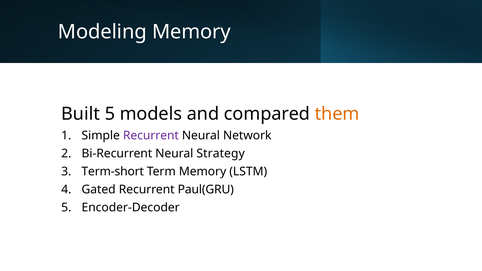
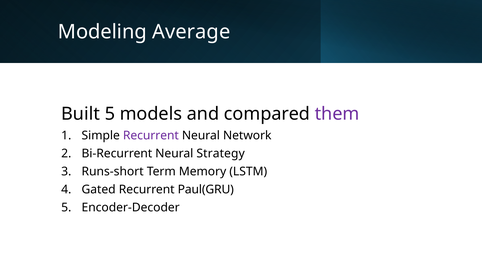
Modeling Memory: Memory -> Average (191, 32)
them colour: orange -> purple (337, 114)
Term-short: Term-short -> Runs-short (113, 171)
